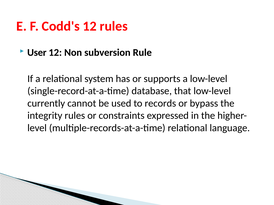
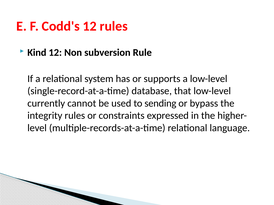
User: User -> Kind (37, 53)
records: records -> sending (160, 104)
